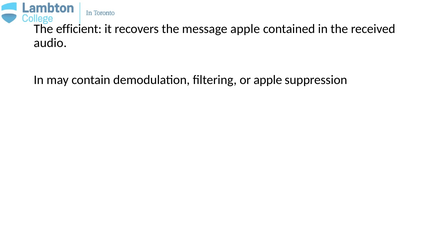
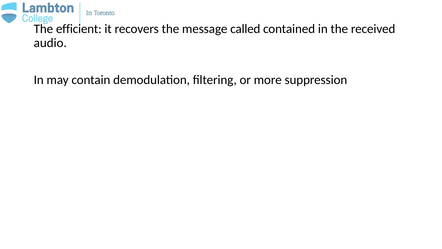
message apple: apple -> called (245, 29)
or apple: apple -> more (268, 80)
